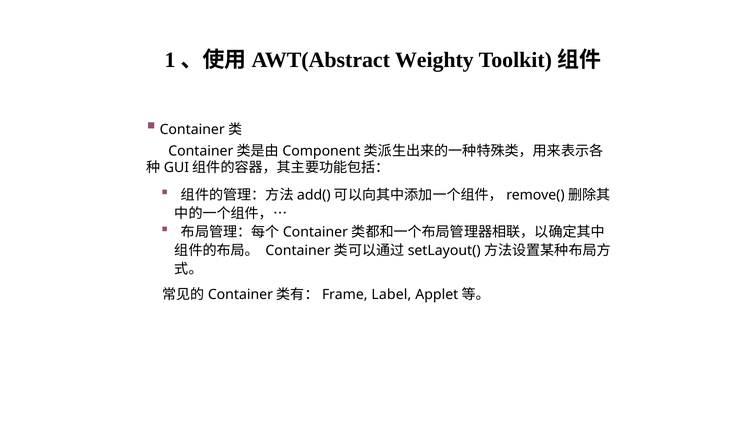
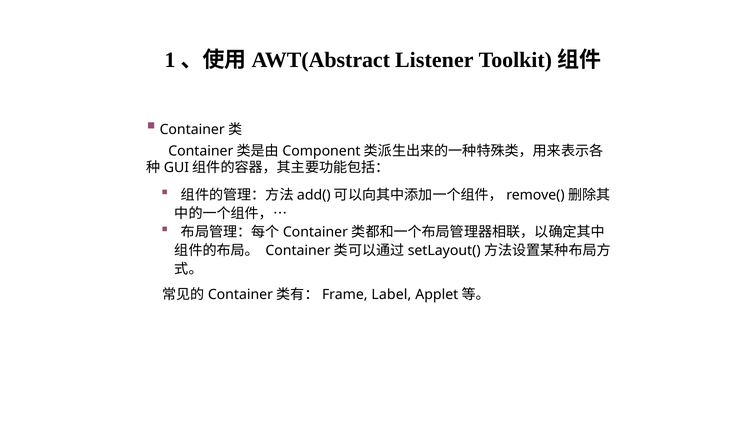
Weighty: Weighty -> Listener (434, 60)
